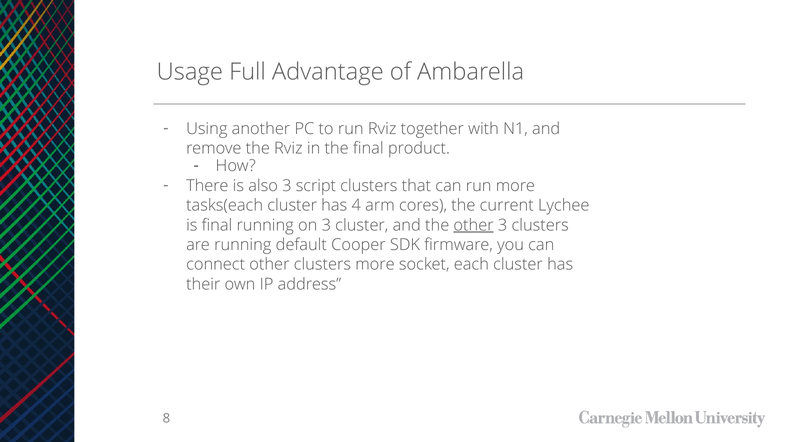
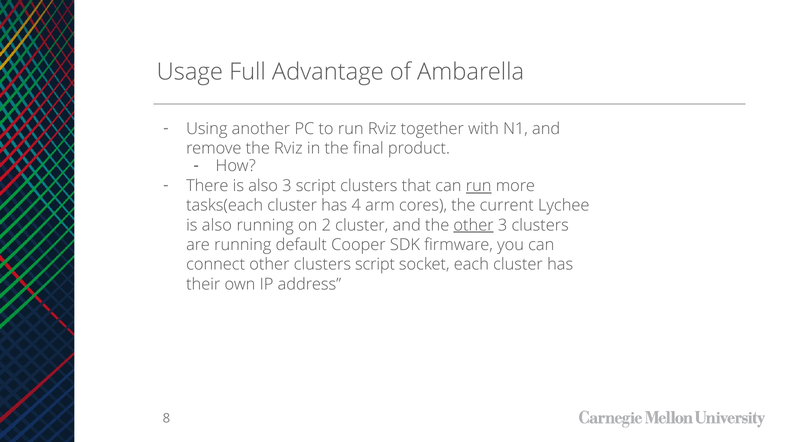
run underline: none -> present (479, 186)
final: final -> also (217, 225)
on 3: 3 -> 2 (326, 225)
clusters more: more -> script (375, 265)
